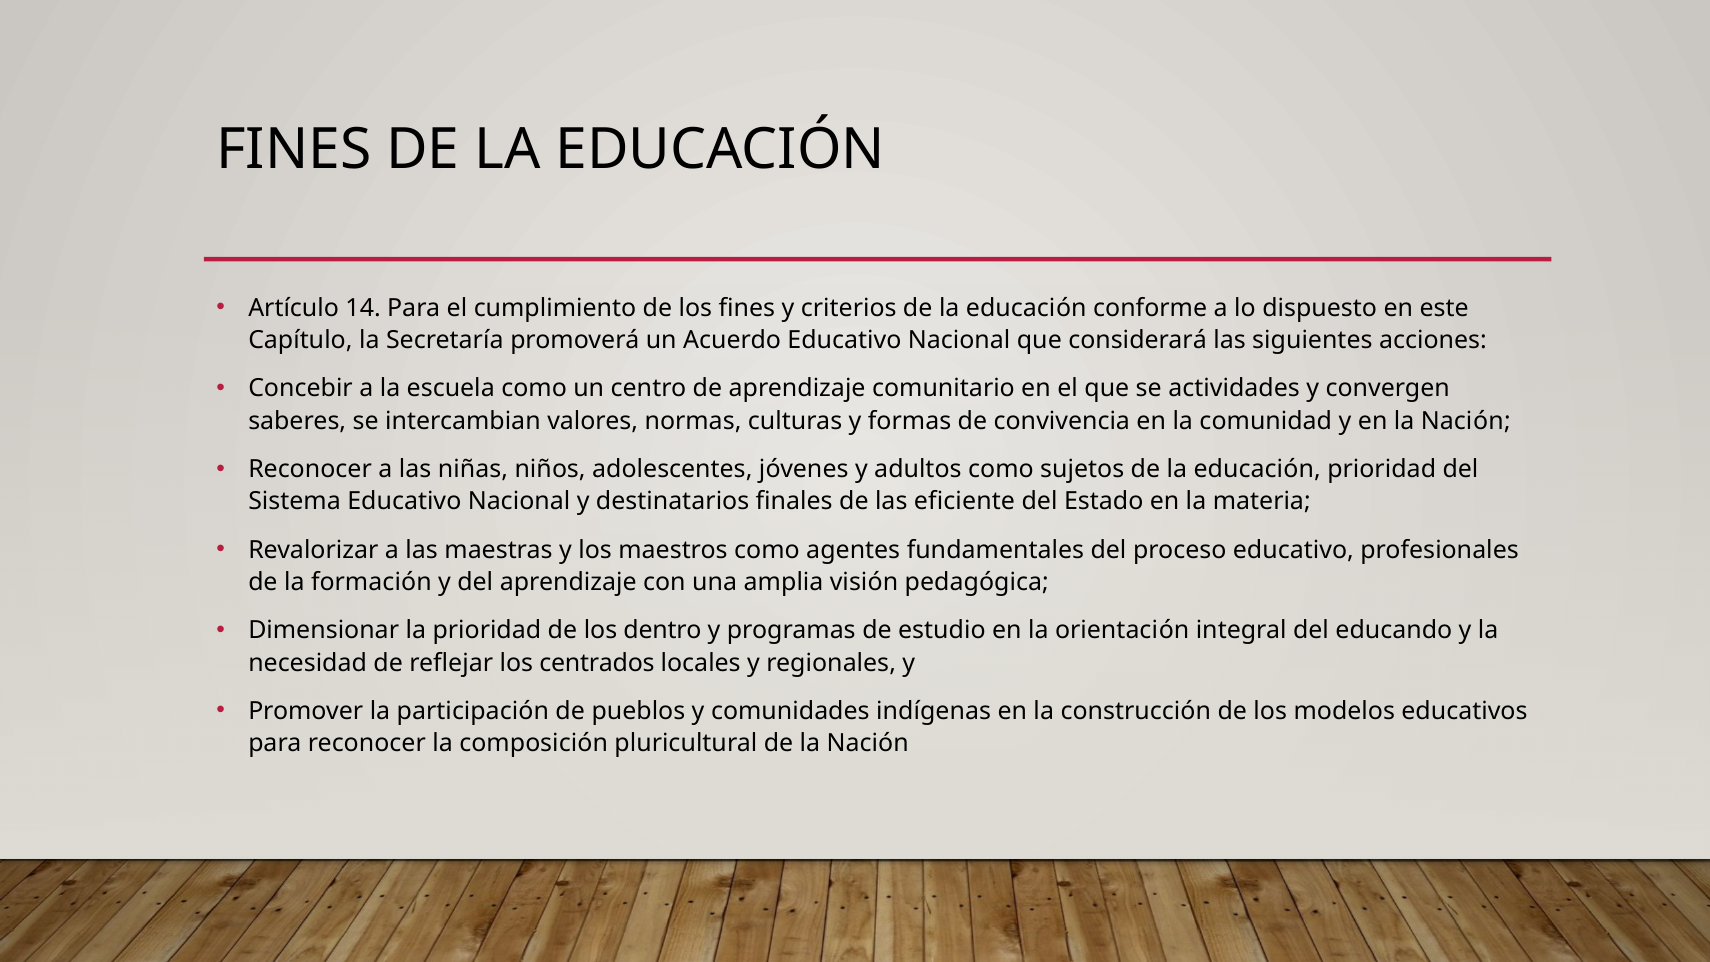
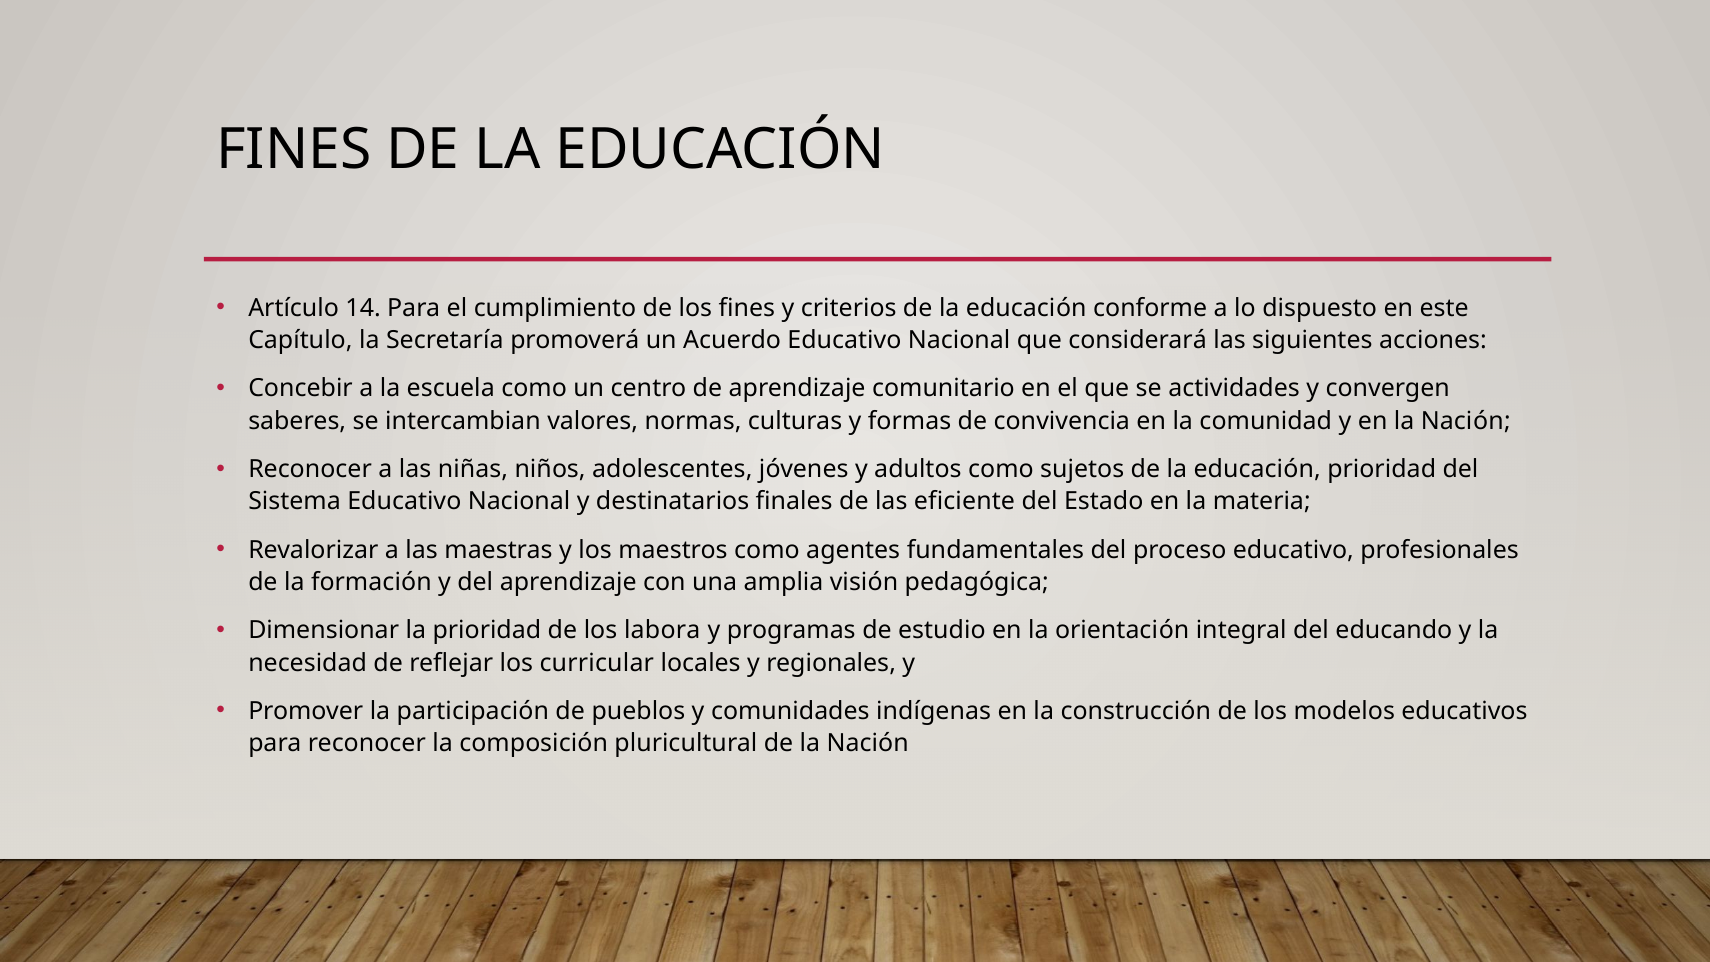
dentro: dentro -> labora (662, 631)
centrados: centrados -> curricular (597, 663)
